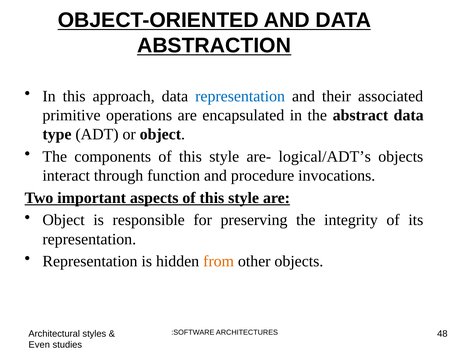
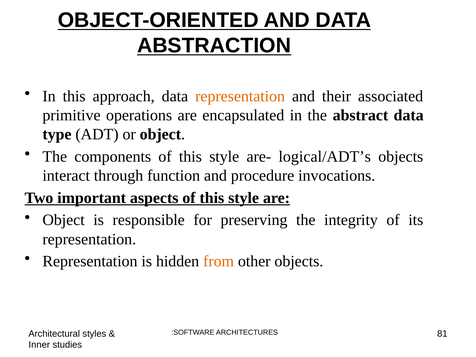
representation colour: blue -> orange (240, 96)
48: 48 -> 81 (442, 334)
Even: Even -> Inner (39, 345)
